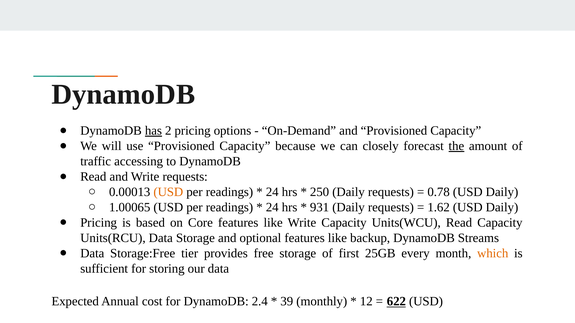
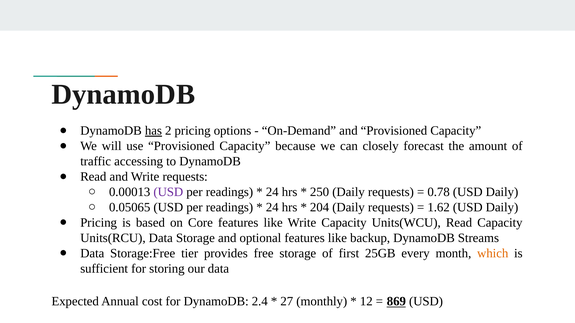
the underline: present -> none (456, 146)
USD colour: orange -> purple (168, 192)
1.00065: 1.00065 -> 0.05065 (130, 208)
931: 931 -> 204 (320, 208)
39: 39 -> 27 (287, 302)
622: 622 -> 869 (396, 302)
